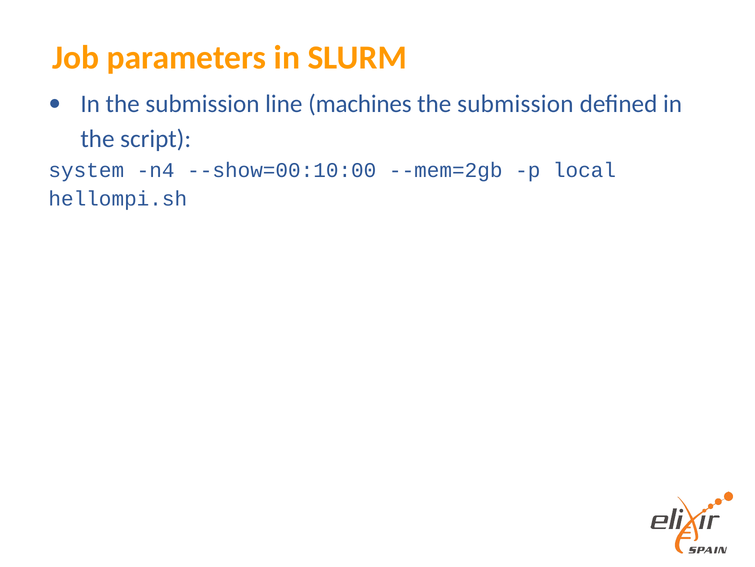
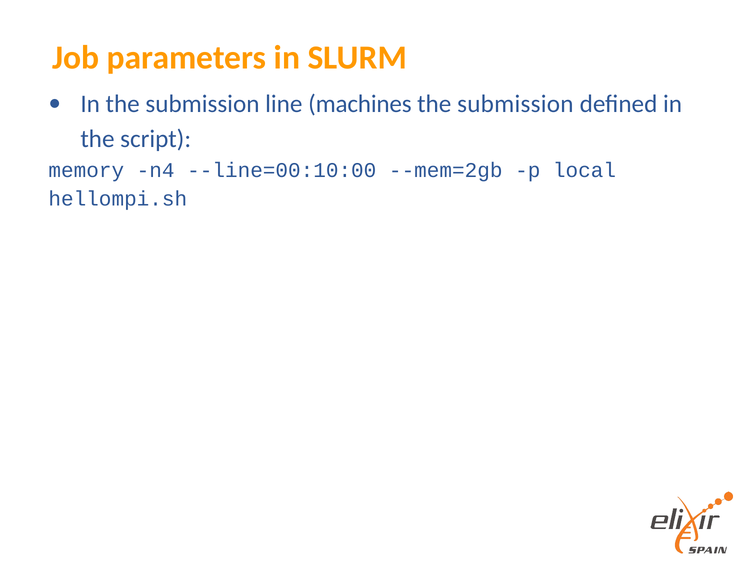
system: system -> memory (86, 170)
--show=00:10:00: --show=00:10:00 -> --line=00:10:00 (282, 170)
